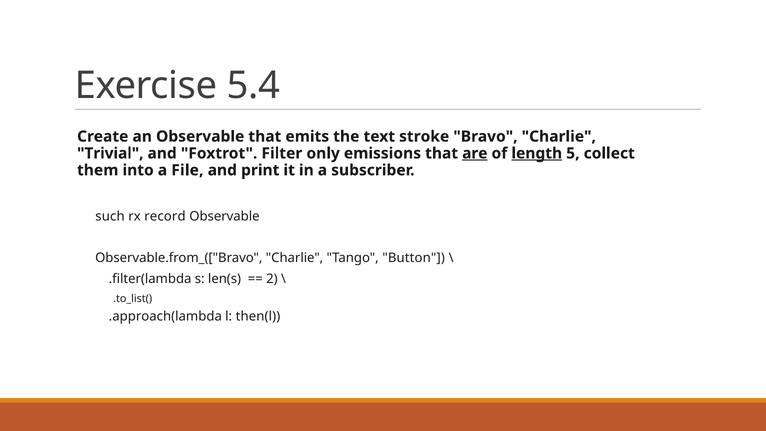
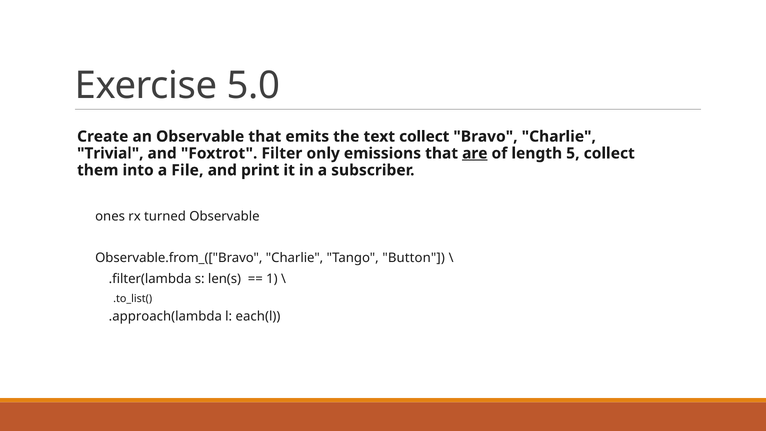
5.4: 5.4 -> 5.0 (253, 86)
text stroke: stroke -> collect (424, 136)
length underline: present -> none (537, 153)
such: such -> ones (110, 216)
record: record -> turned (165, 216)
2: 2 -> 1 (272, 279)
then(l: then(l -> each(l (258, 316)
